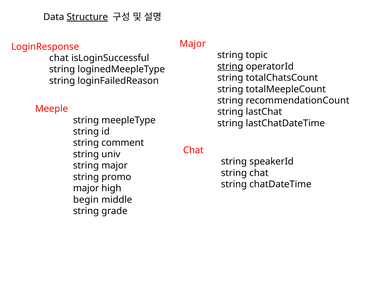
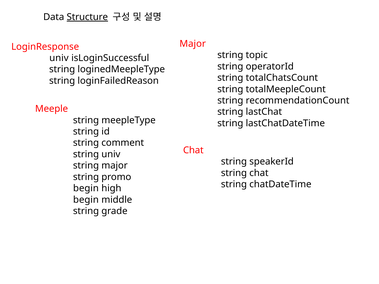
chat: chat -> univ (59, 58)
string underline: present -> none (230, 66)
major: major -> begin (86, 188)
